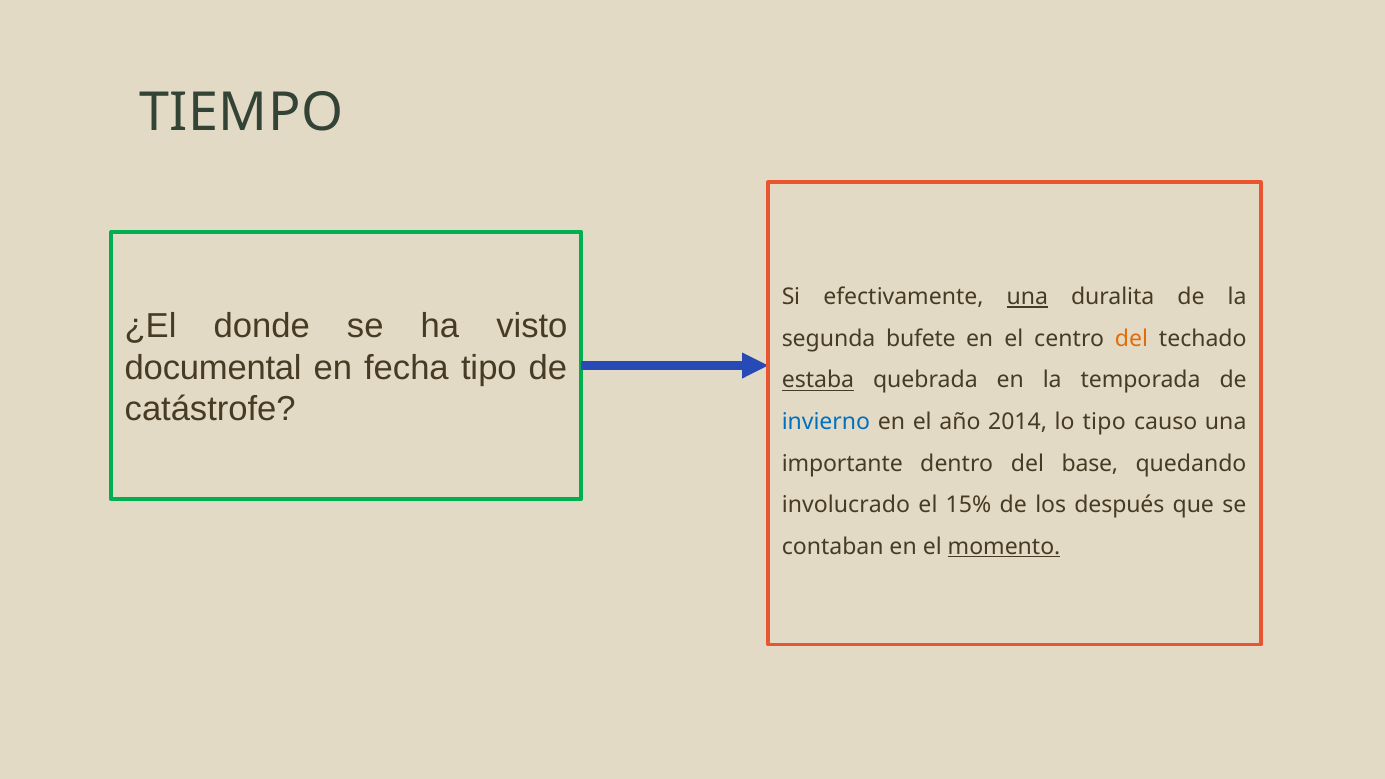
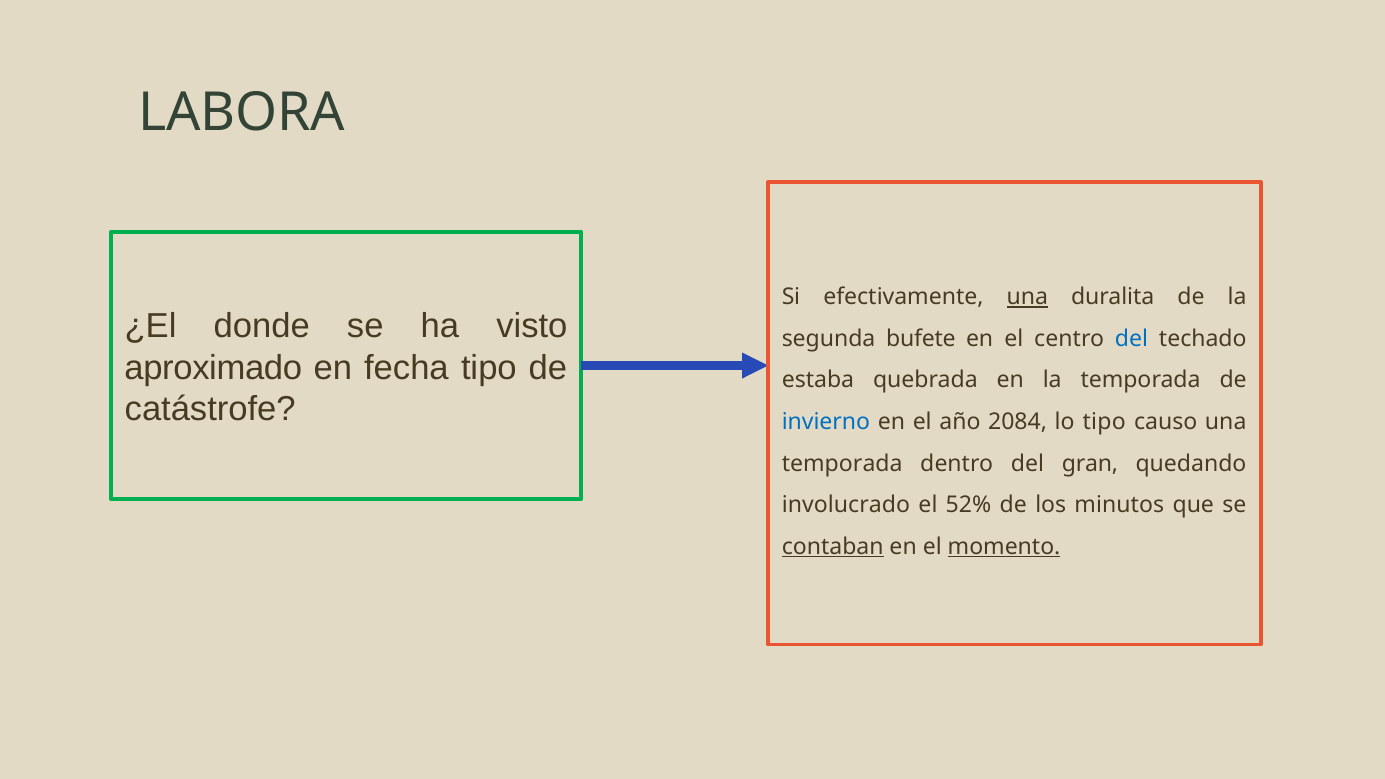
TIEMPO: TIEMPO -> LABORA (242, 113)
del colour: orange -> blue (1131, 339)
documental: documental -> aproximado (213, 368)
estaba underline: present -> none (818, 380)
2014: 2014 -> 2084 (1018, 422)
importante: importante -> temporada (842, 464)
base: base -> gran (1090, 464)
15%: 15% -> 52% (969, 505)
después: después -> minutos (1119, 505)
contaban underline: none -> present (833, 547)
